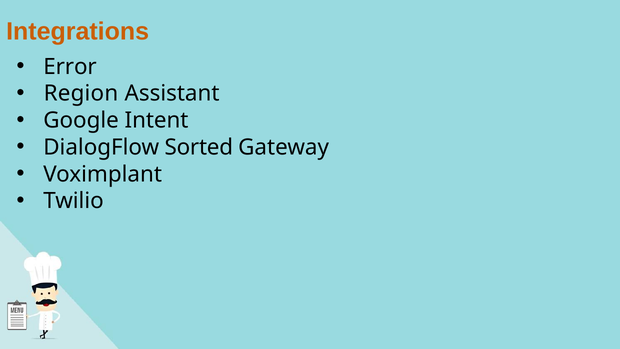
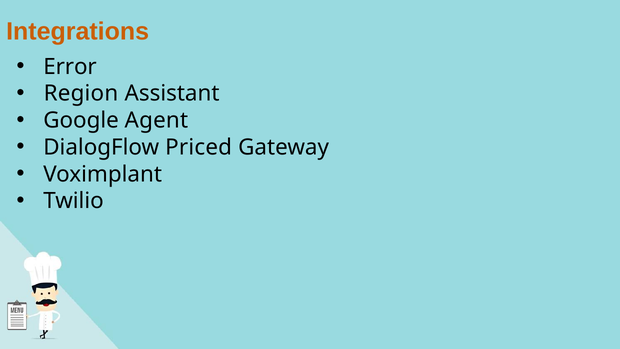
Intent: Intent -> Agent (156, 120)
Sorted: Sorted -> Priced (199, 147)
